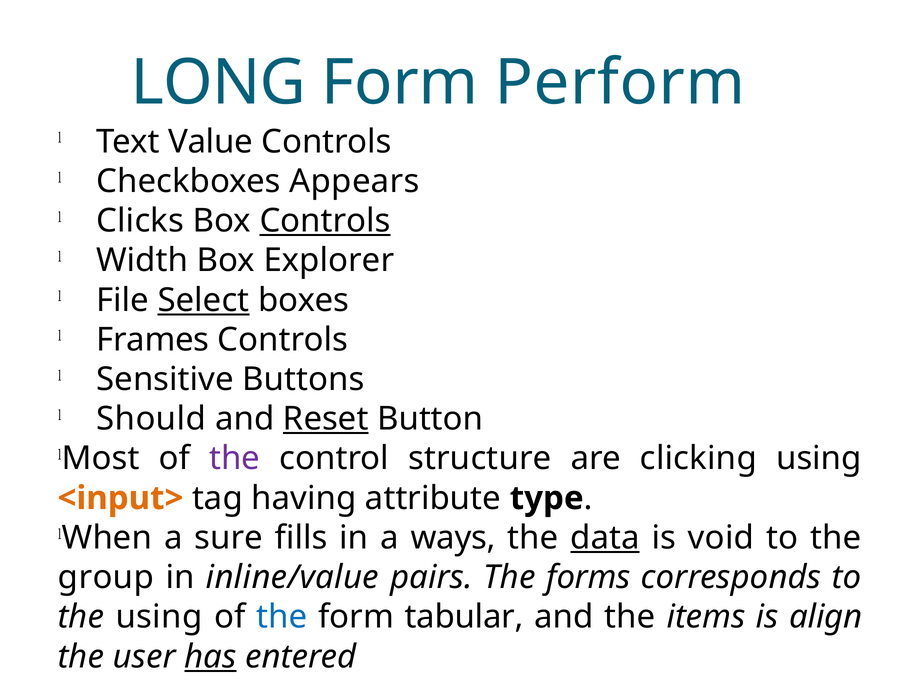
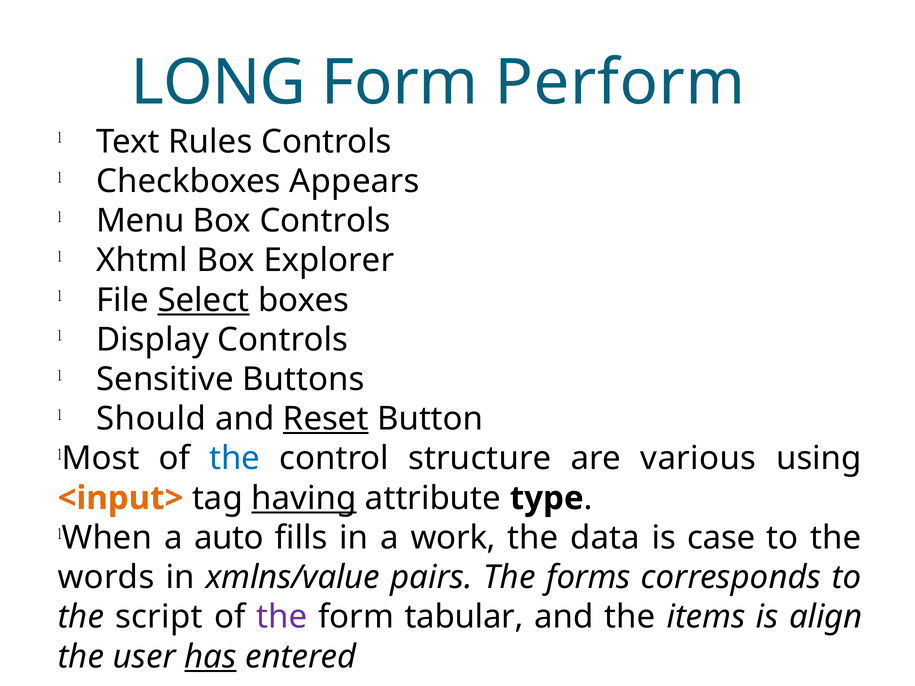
Value: Value -> Rules (210, 142)
Clicks: Clicks -> Menu (140, 221)
Controls underline: present -> none (325, 221)
Width: Width -> Xhtml (142, 261)
Frames: Frames -> Display (153, 340)
the colour: purple -> blue (235, 459)
clicking: clicking -> various (698, 459)
having underline: none -> present (304, 498)
sure: sure -> auto (229, 538)
ways: ways -> work (453, 538)
data underline: present -> none (605, 538)
void: void -> case (721, 538)
group: group -> words (106, 578)
inline/value: inline/value -> xmlns/value (293, 578)
the using: using -> script (159, 617)
the colour: blue -> purple (282, 617)
